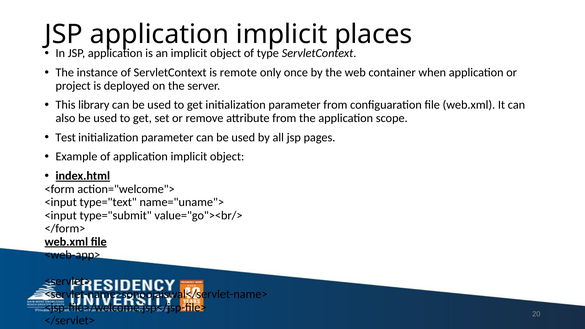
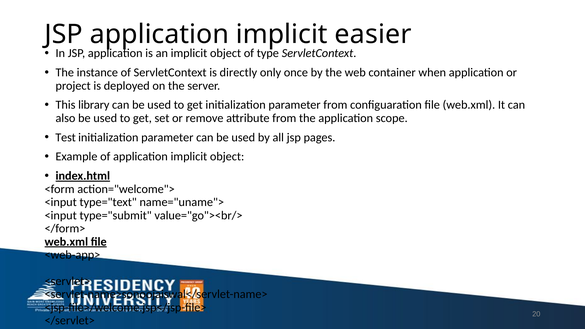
places: places -> easier (373, 34)
remote: remote -> directly (238, 73)
